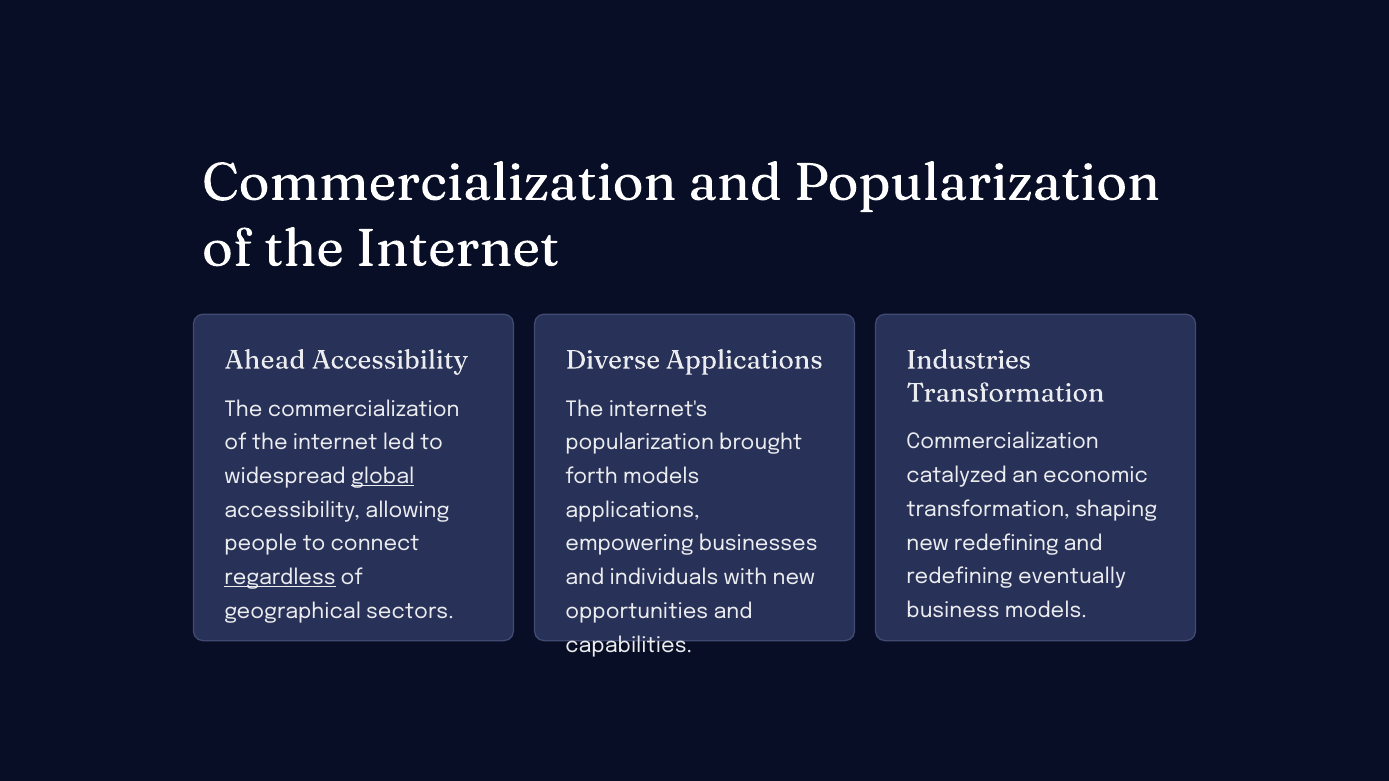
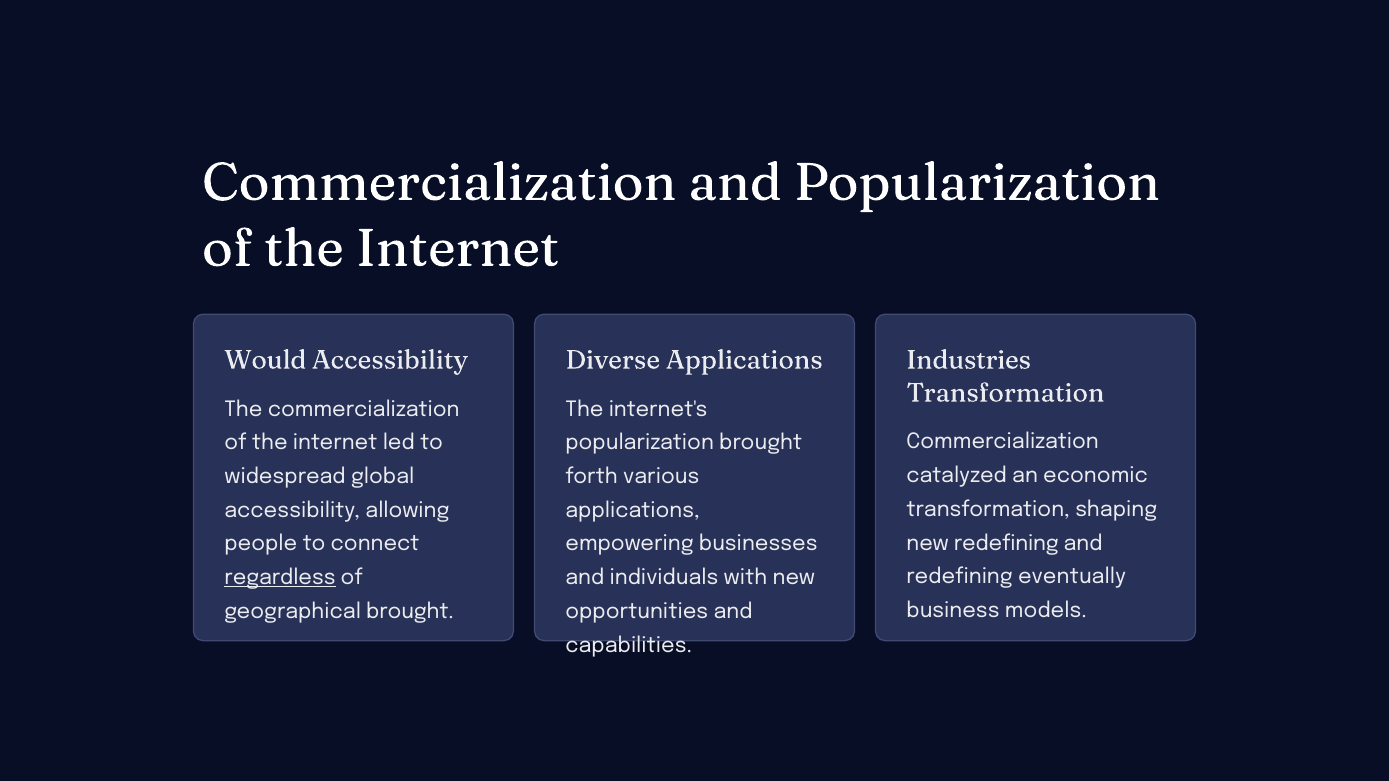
Ahead: Ahead -> Would (265, 360)
global underline: present -> none (383, 477)
forth models: models -> various (661, 477)
geographical sectors: sectors -> brought (410, 612)
